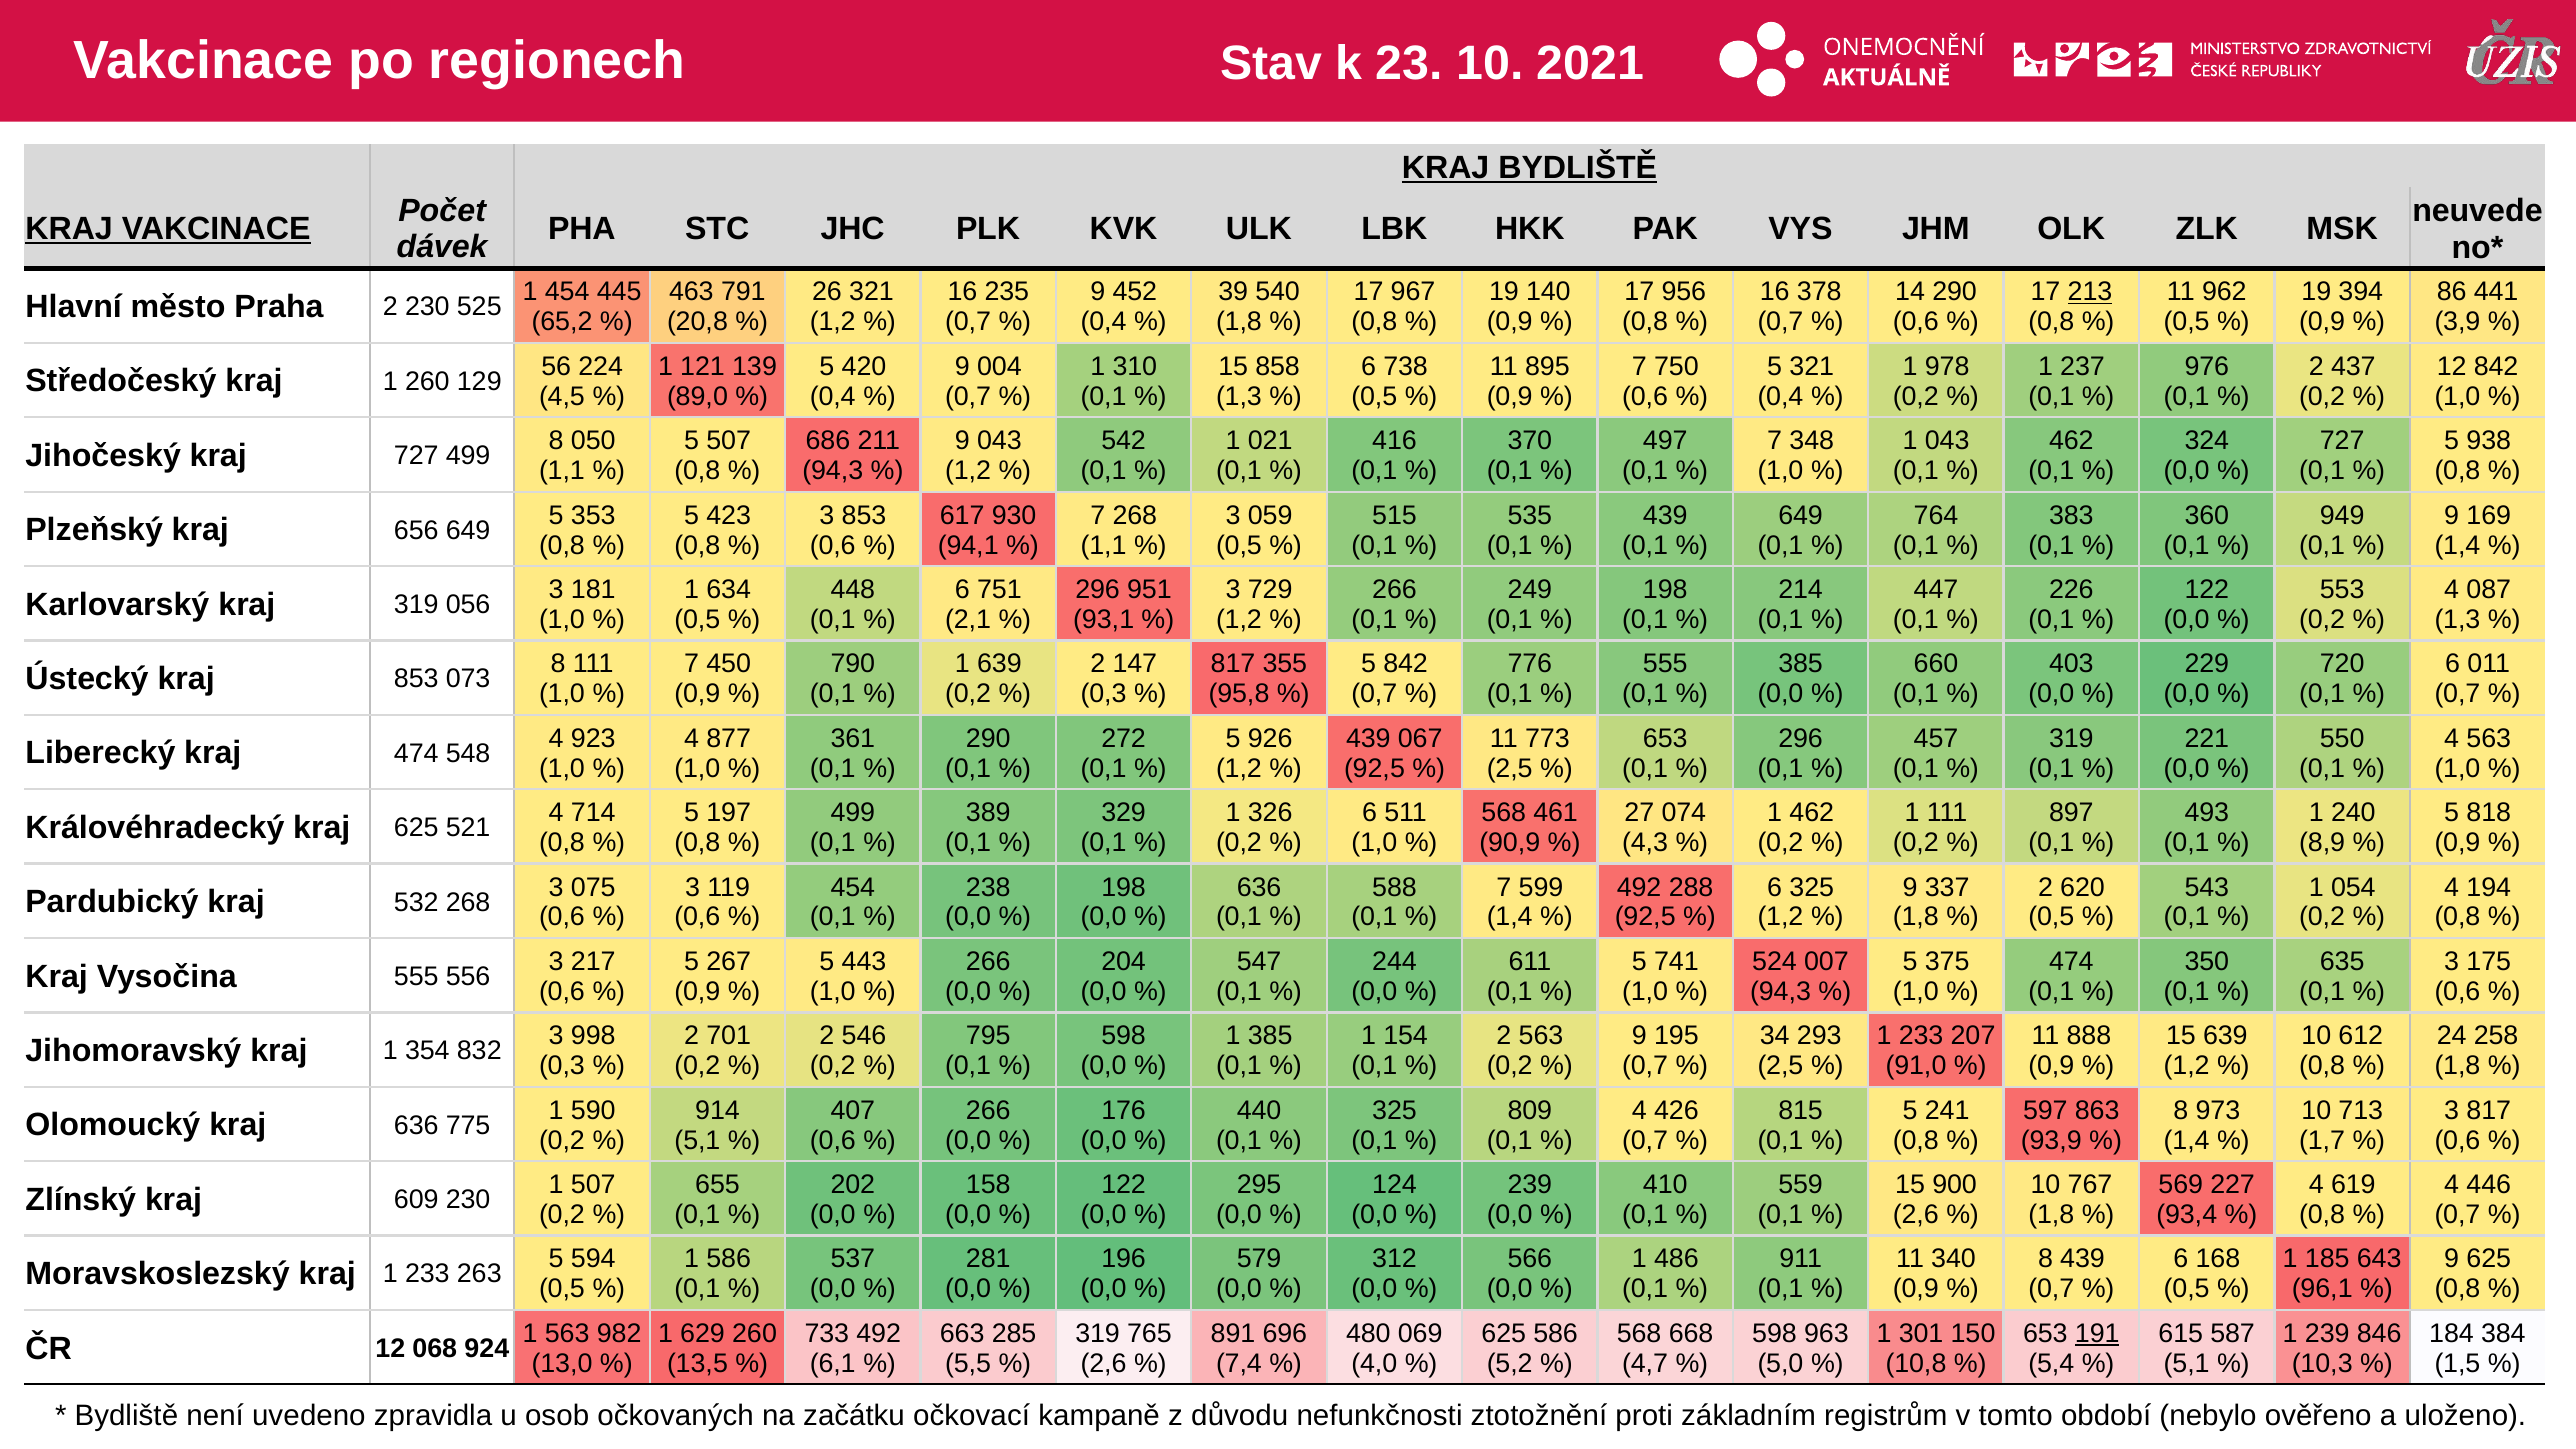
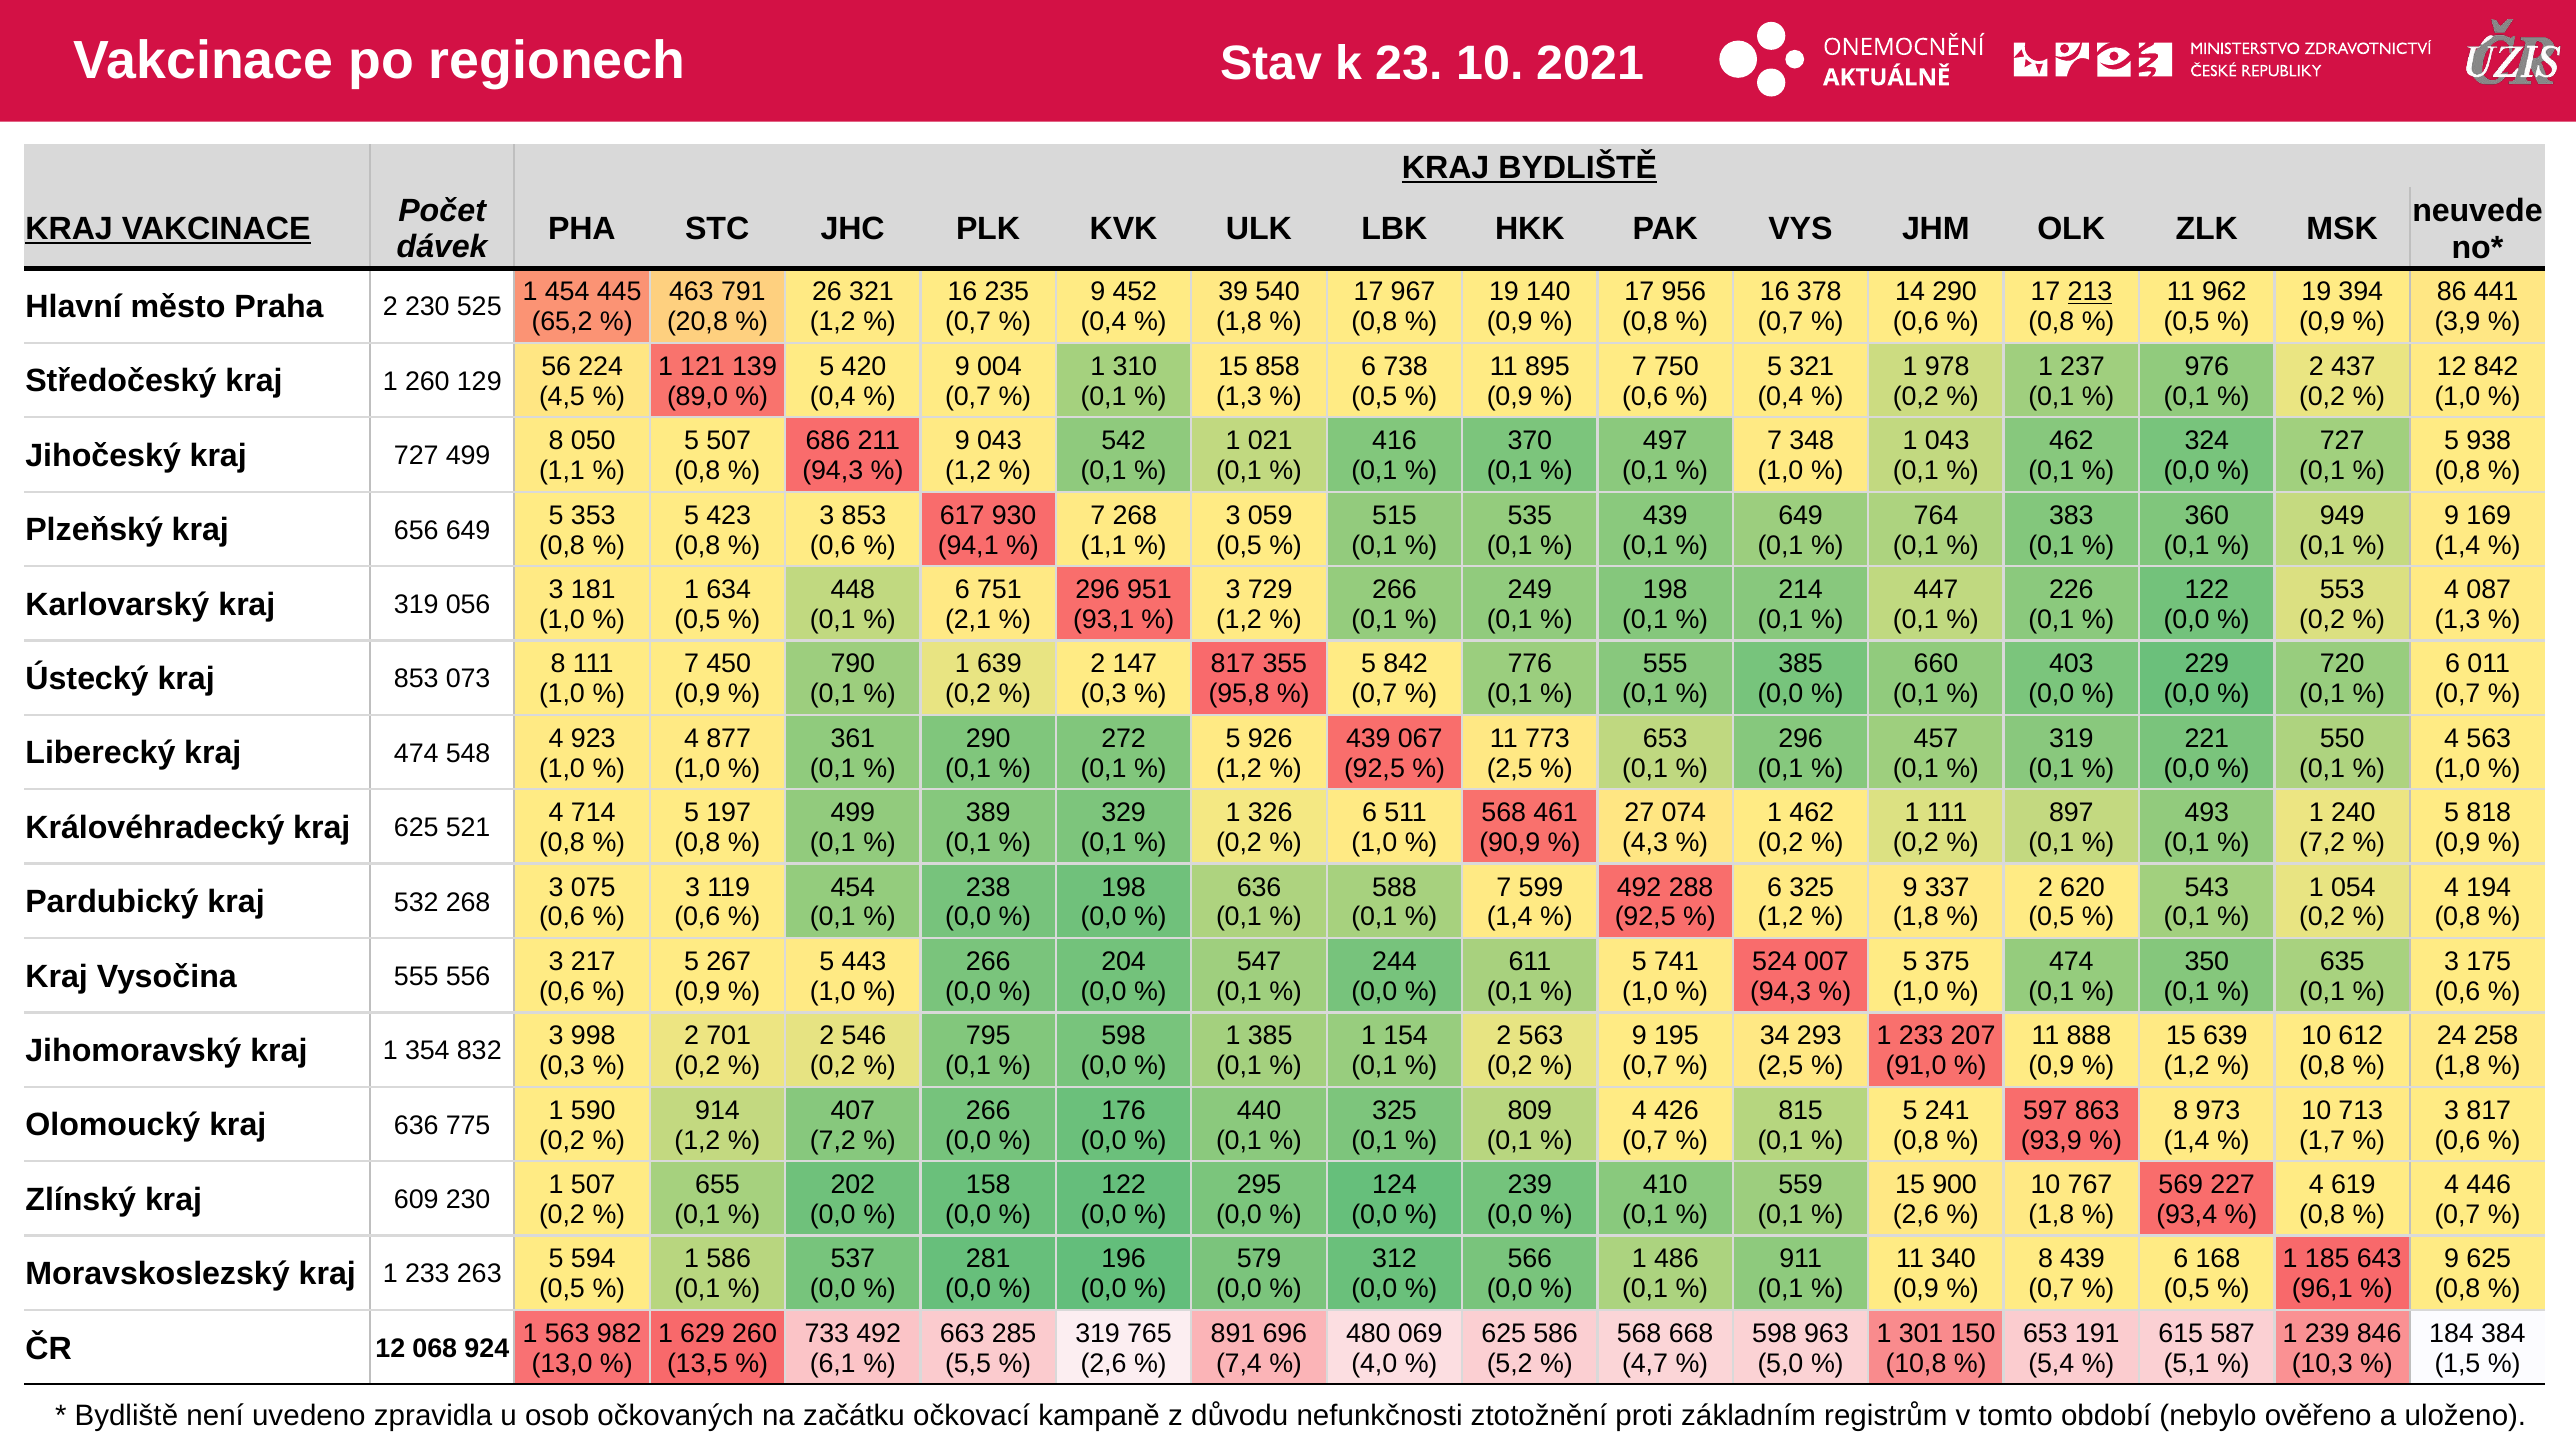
8,9: 8,9 -> 7,2 (2322, 843)
5,1: 5,1 -> 1,2 (697, 1140)
0,6: 0,6 -> 7,2 (833, 1140)
191 underline: present -> none (2097, 1333)
